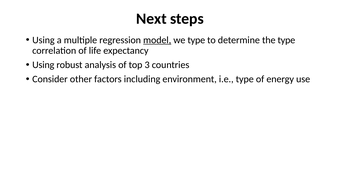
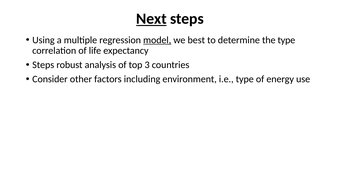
Next underline: none -> present (151, 19)
we type: type -> best (196, 40)
Using: Using -> Steps (43, 65)
